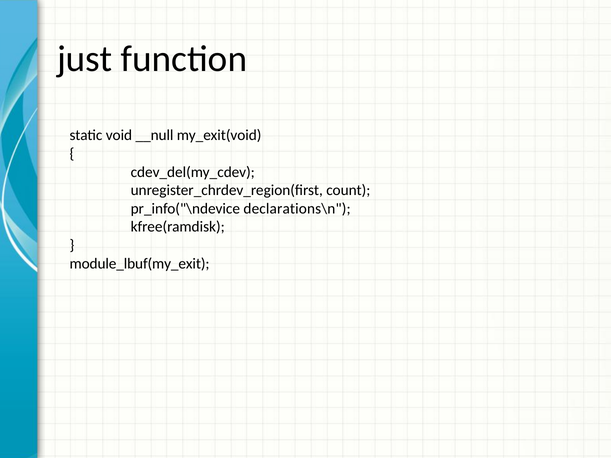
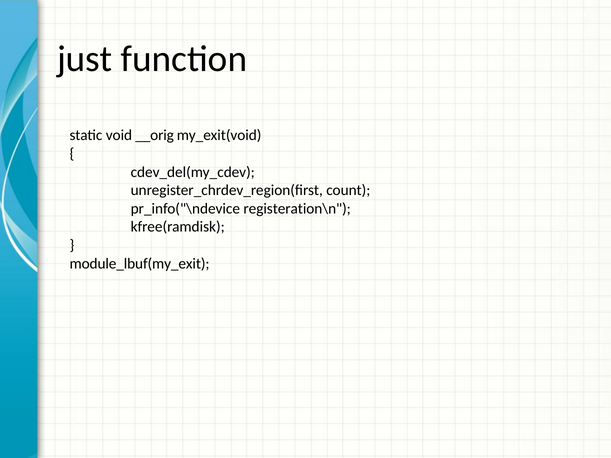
__null: __null -> __orig (155, 135)
declarations\n: declarations\n -> registeration\n (297, 209)
